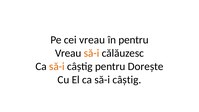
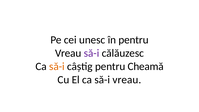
cei vreau: vreau -> unesc (92, 40)
să-i colour: orange -> purple (92, 53)
Dorește: Dorește -> Cheamă (146, 66)
El ca să-i câștig: câștig -> vreau (127, 80)
